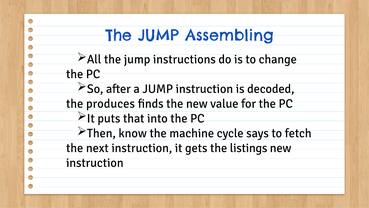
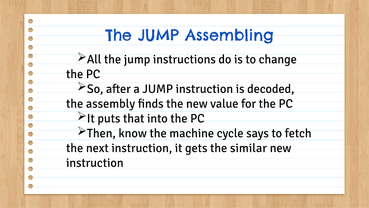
produces: produces -> assembly (110, 103)
listings: listings -> similar (248, 148)
